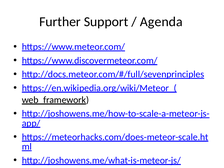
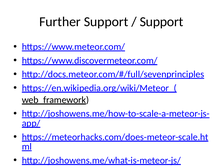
Agenda: Agenda -> Support (161, 22)
